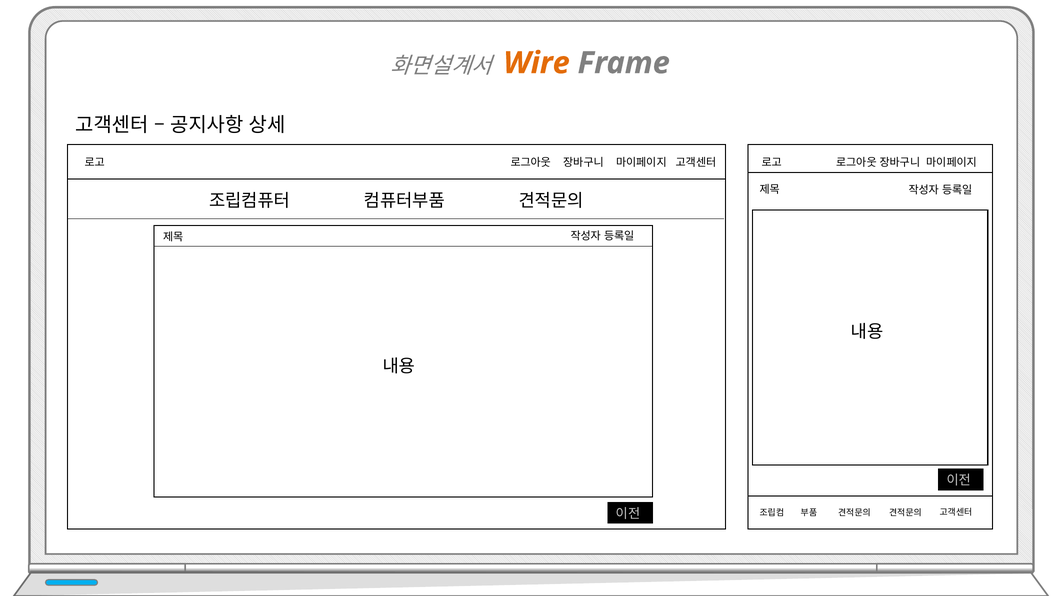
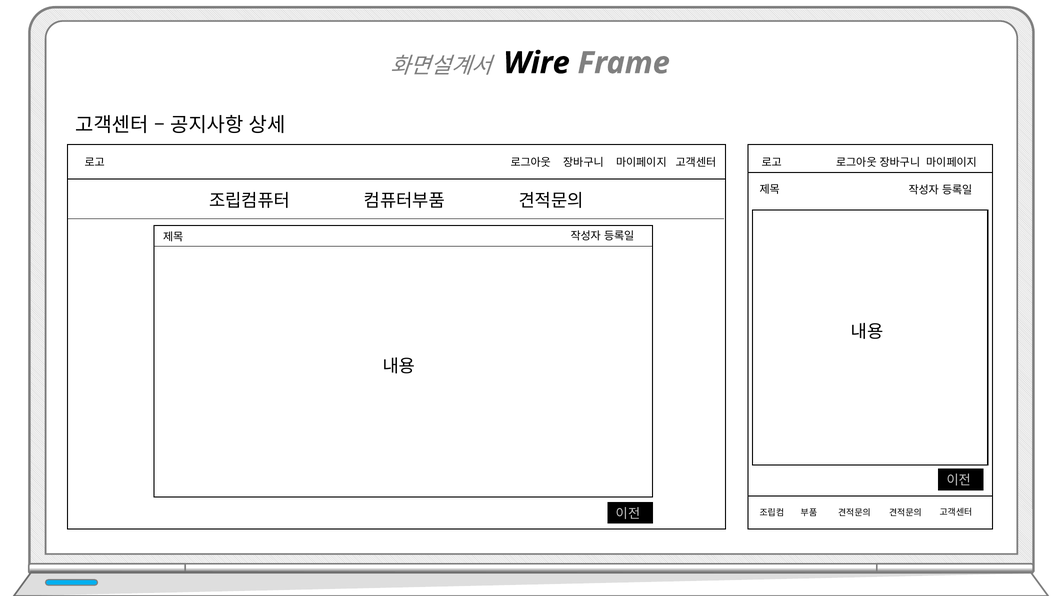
Wire colour: orange -> black (537, 63)
